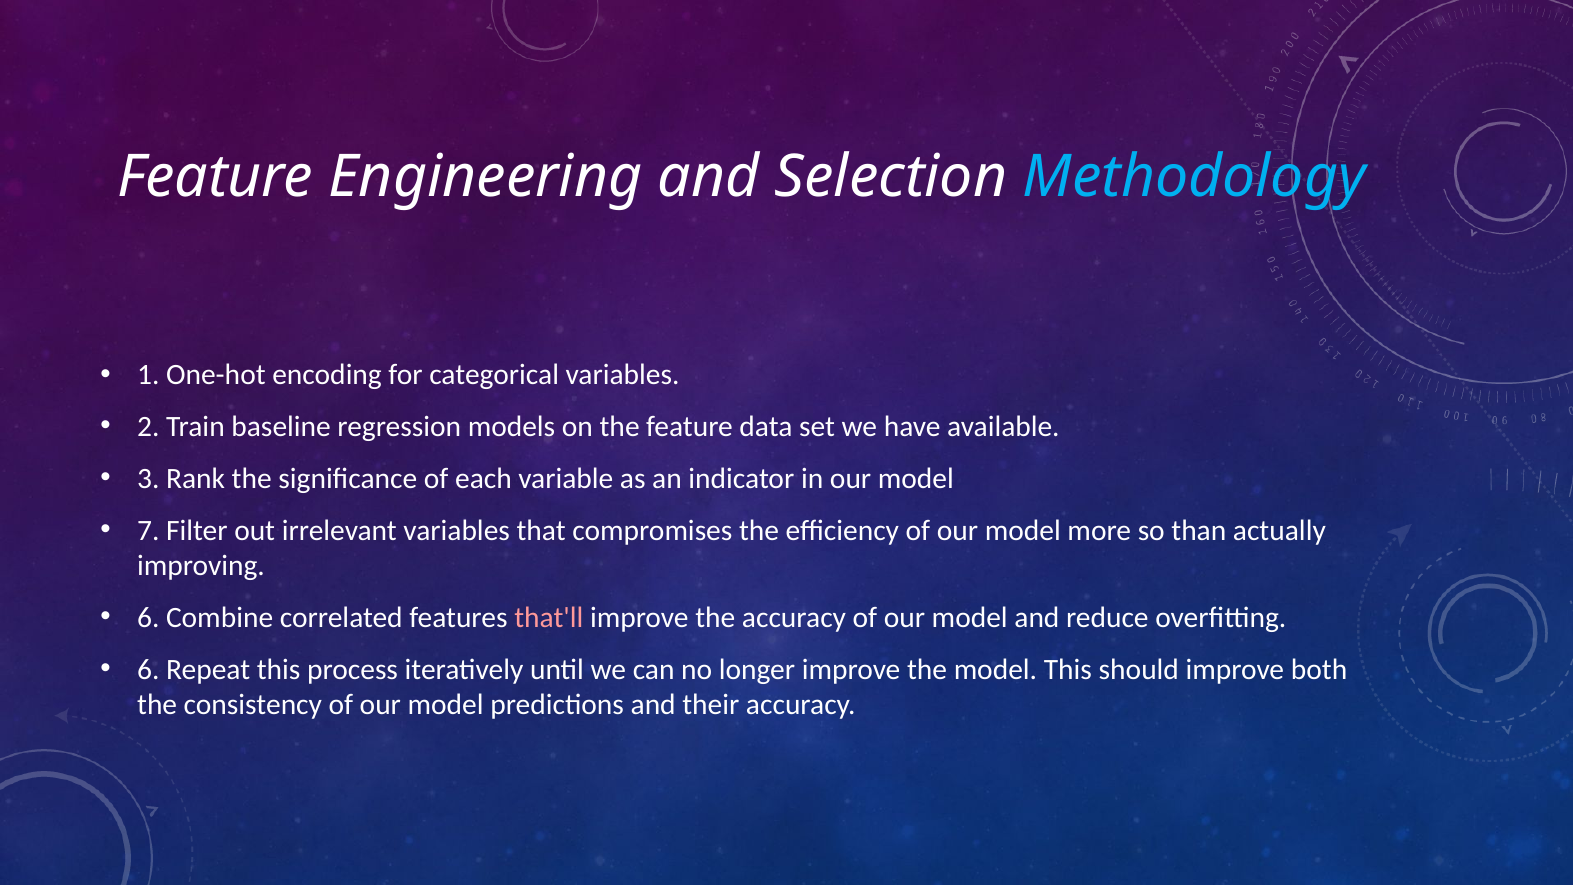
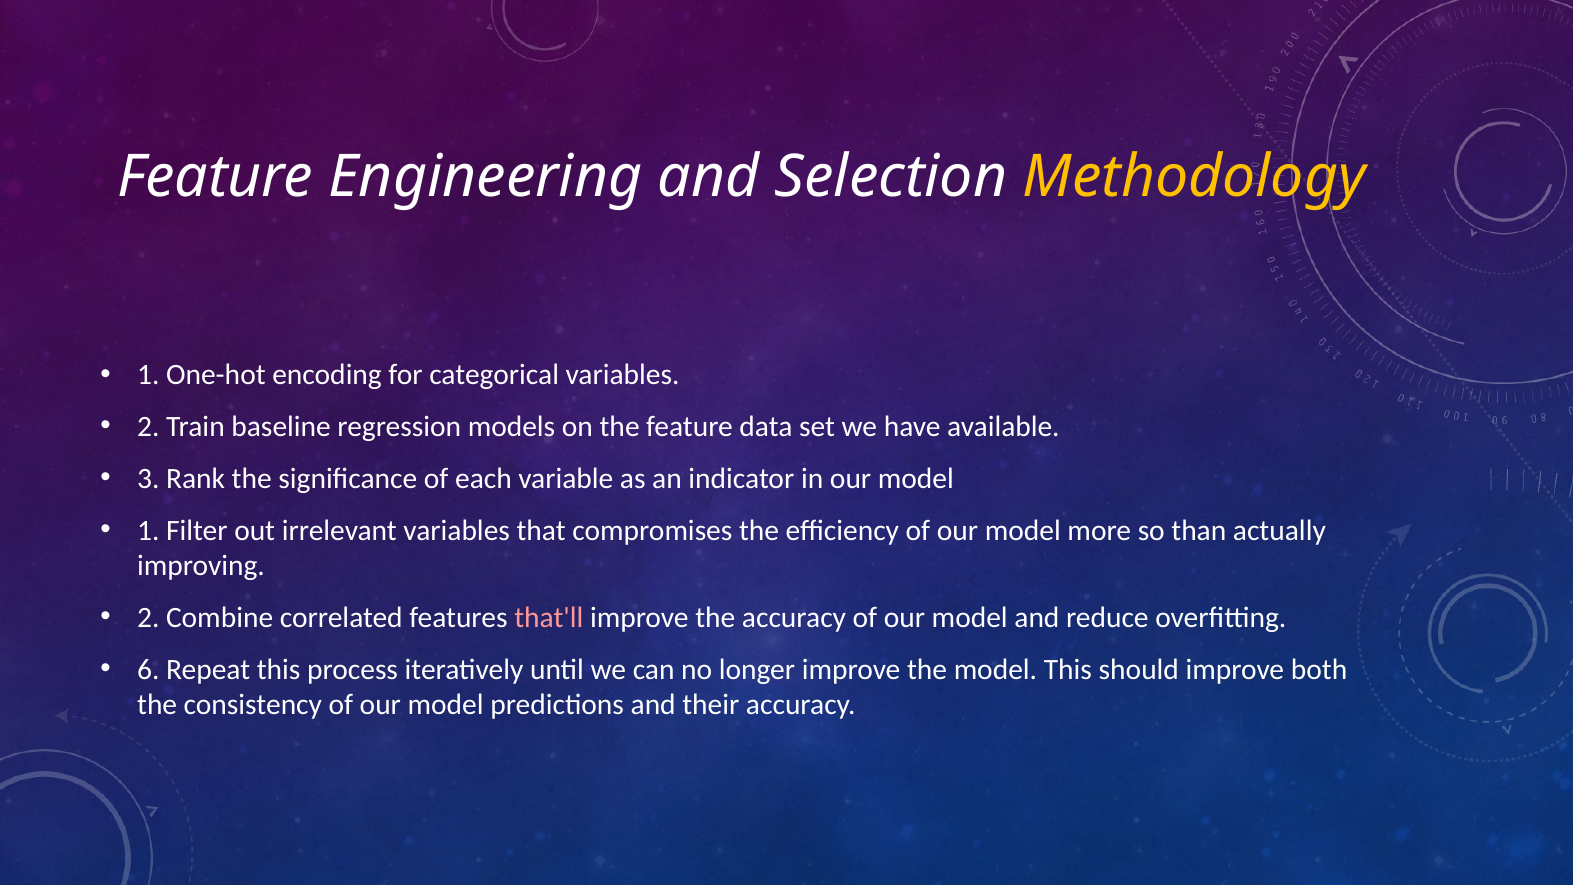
Methodology colour: light blue -> yellow (1194, 177)
7: 7 -> 1 (148, 530)
6: 6 -> 2 (148, 617)
